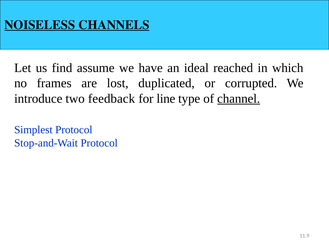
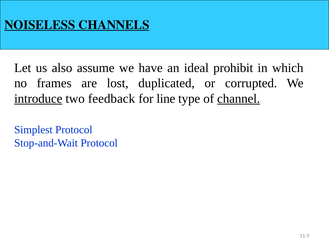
find: find -> also (62, 68)
reached: reached -> prohibit (233, 68)
introduce underline: none -> present (38, 99)
